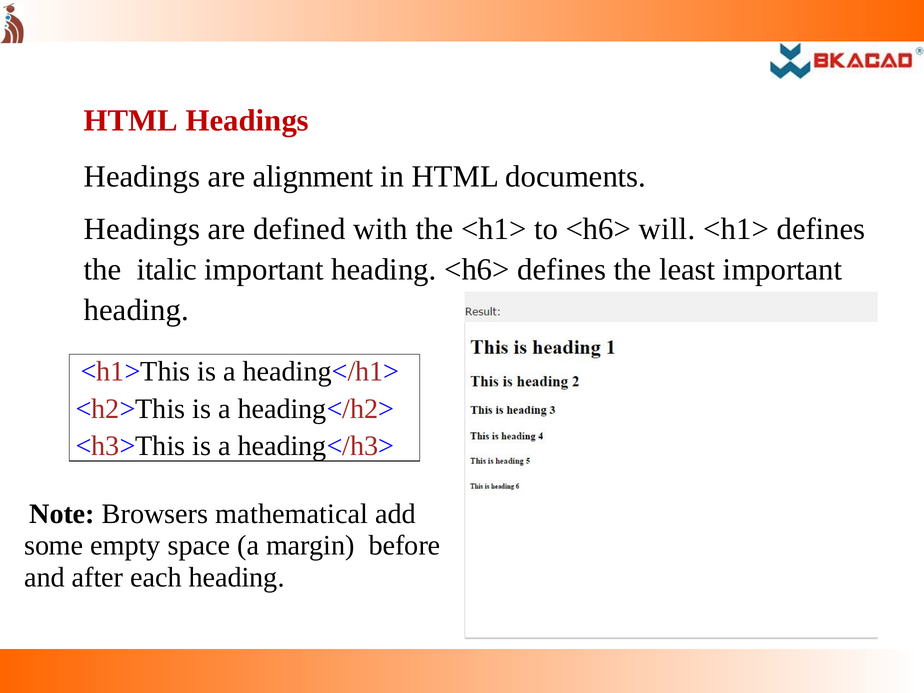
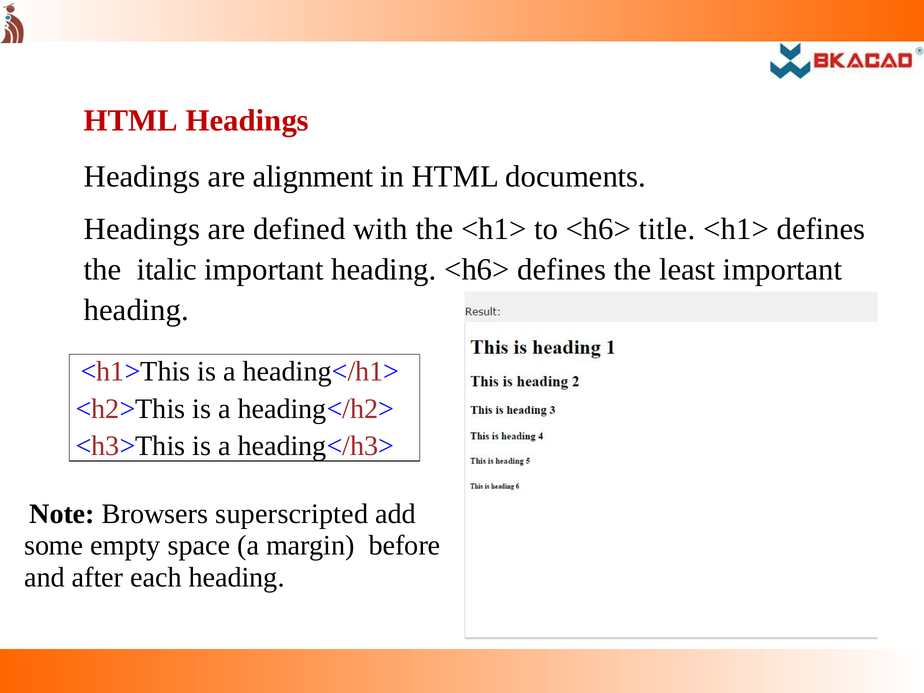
will: will -> title (667, 229)
mathematical: mathematical -> superscripted (292, 514)
